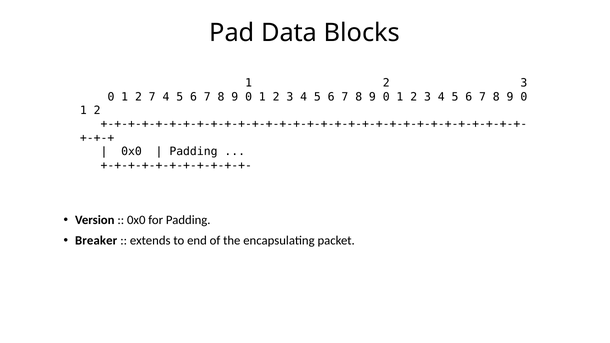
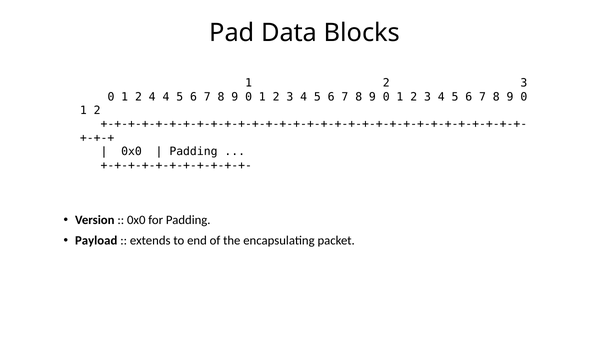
2 7: 7 -> 4 (152, 97)
Breaker: Breaker -> Payload (96, 240)
